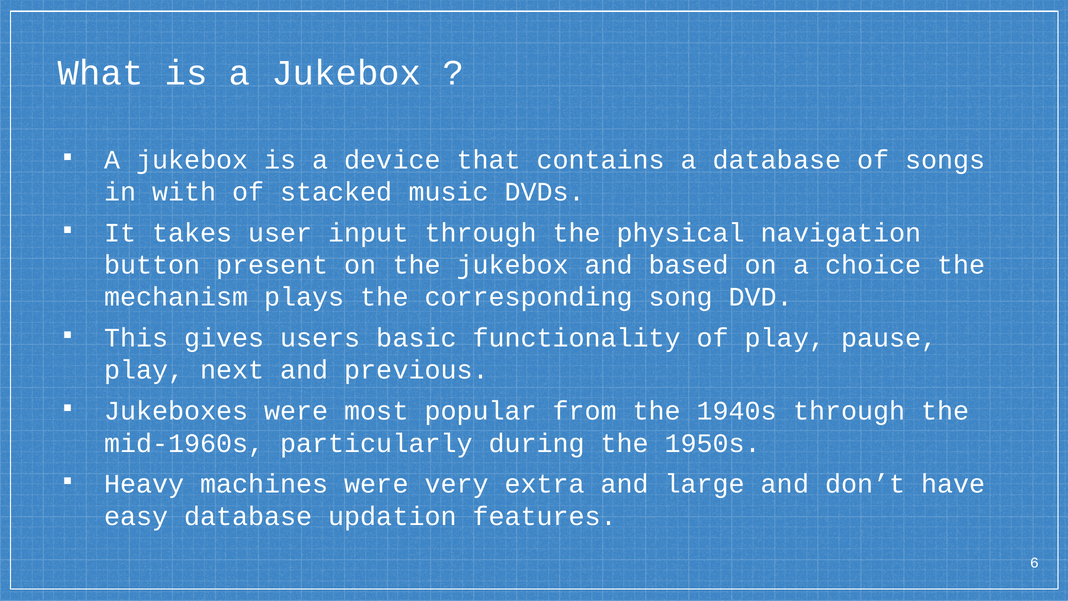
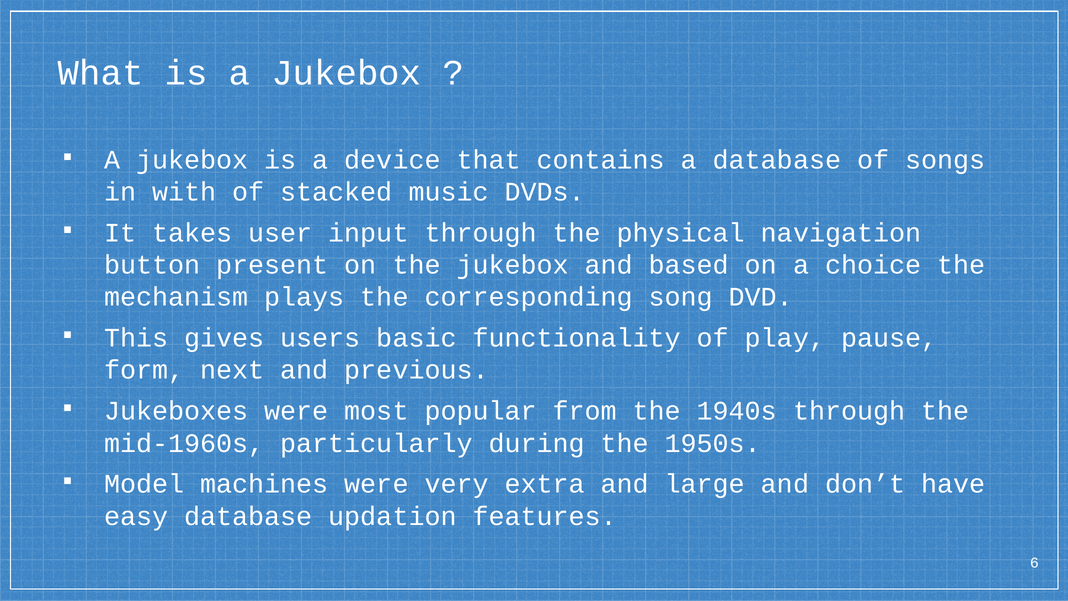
play: play -> form (144, 370)
Heavy: Heavy -> Model (144, 484)
